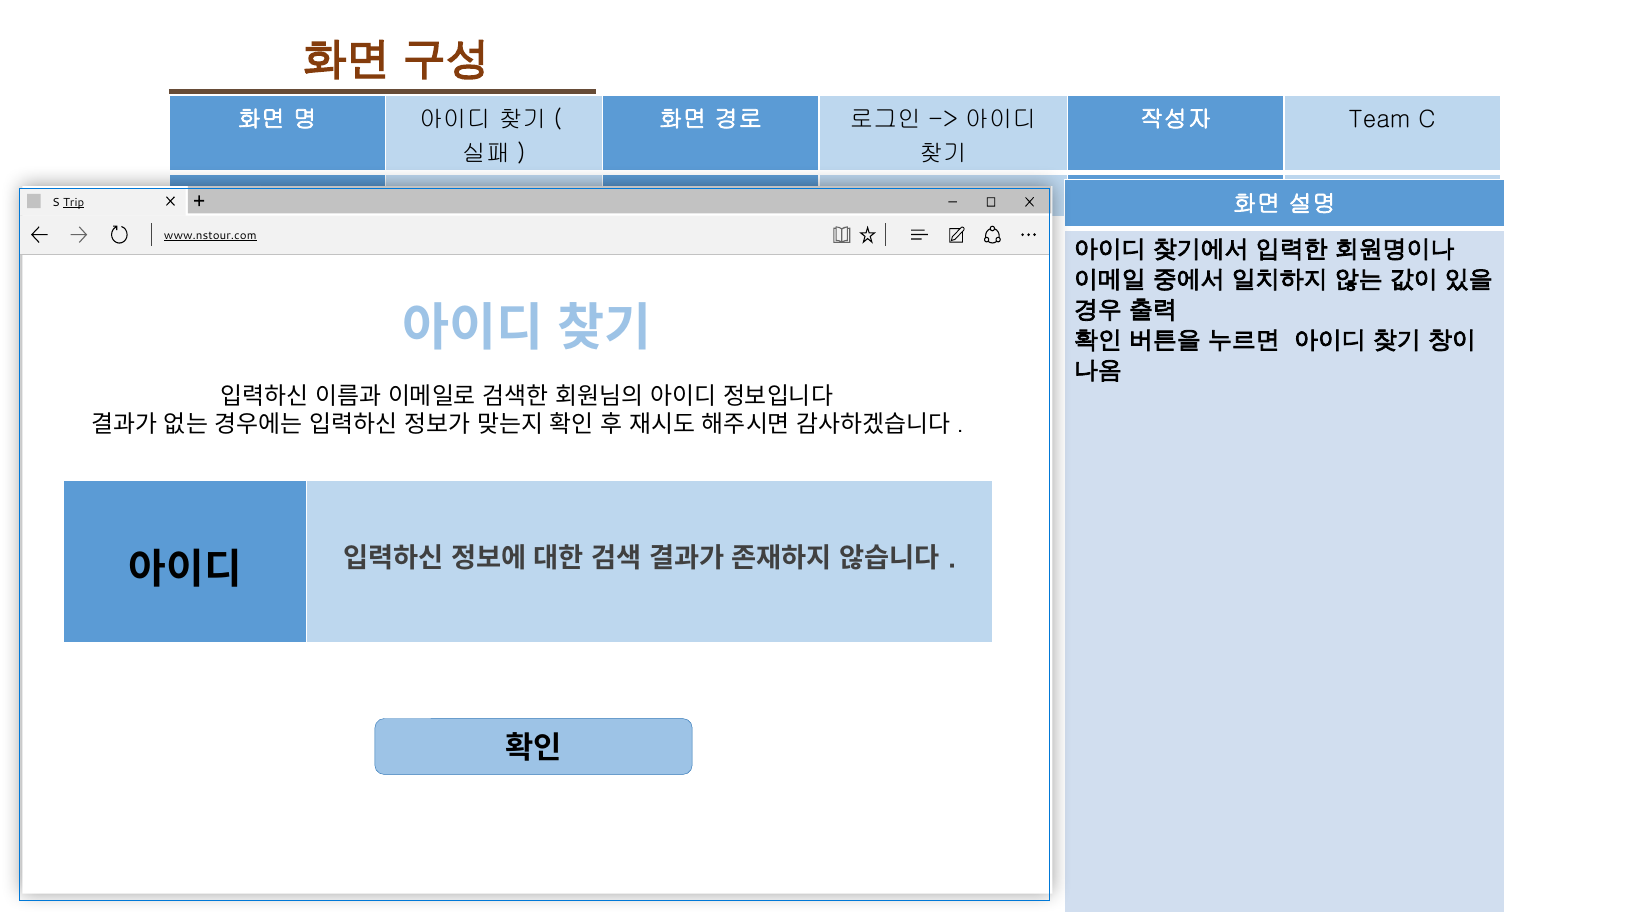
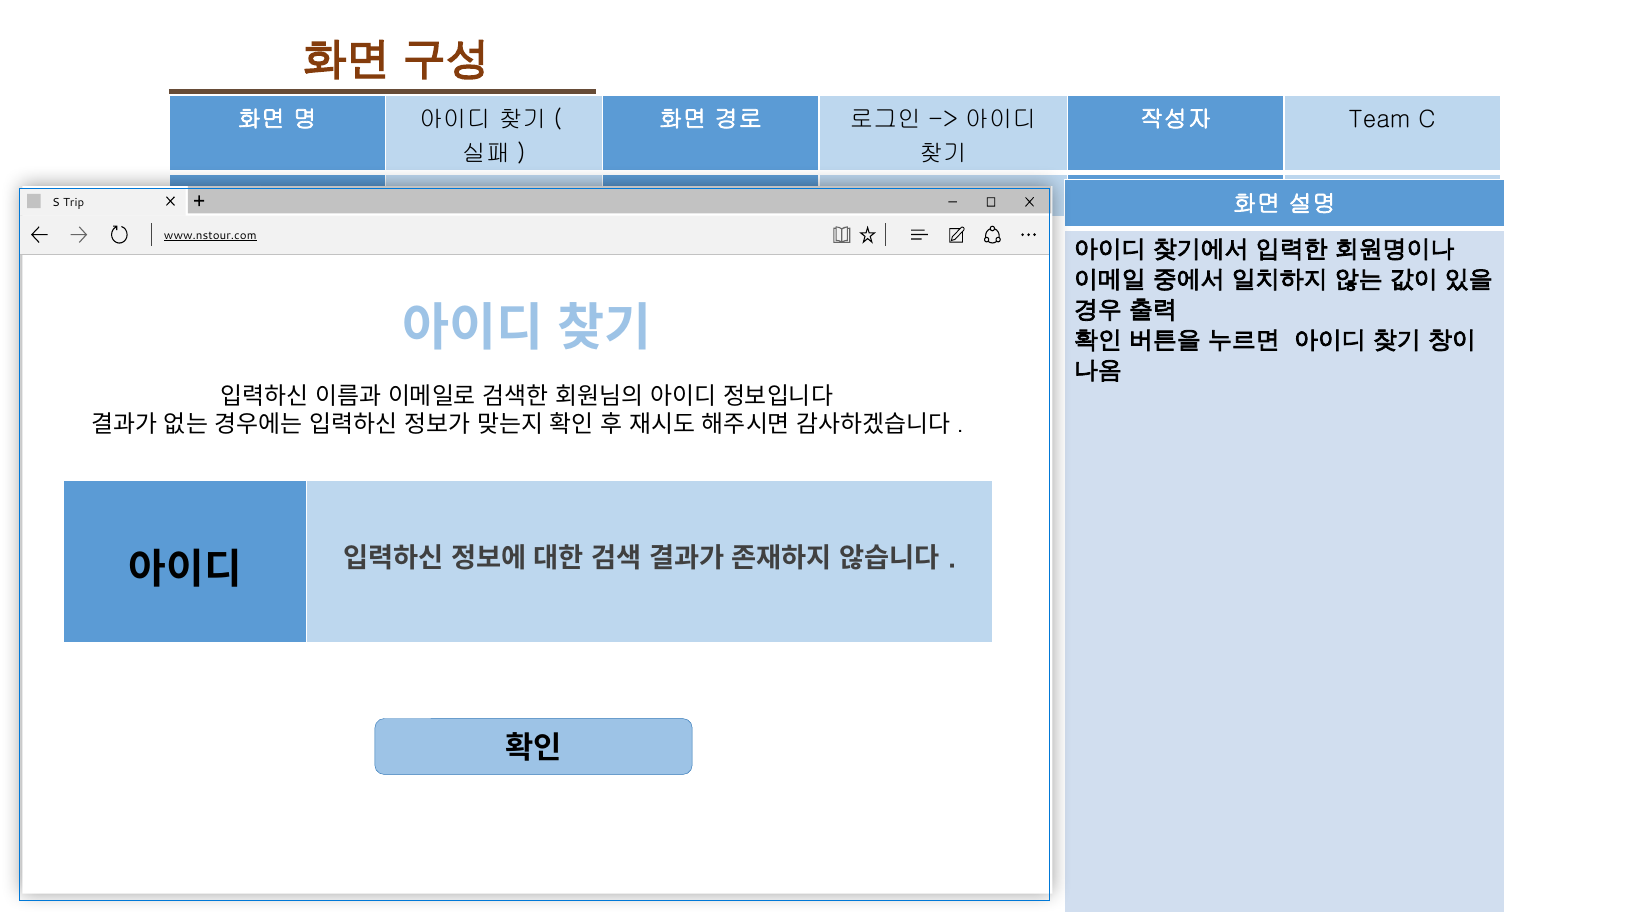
Trip underline: present -> none (74, 203)
